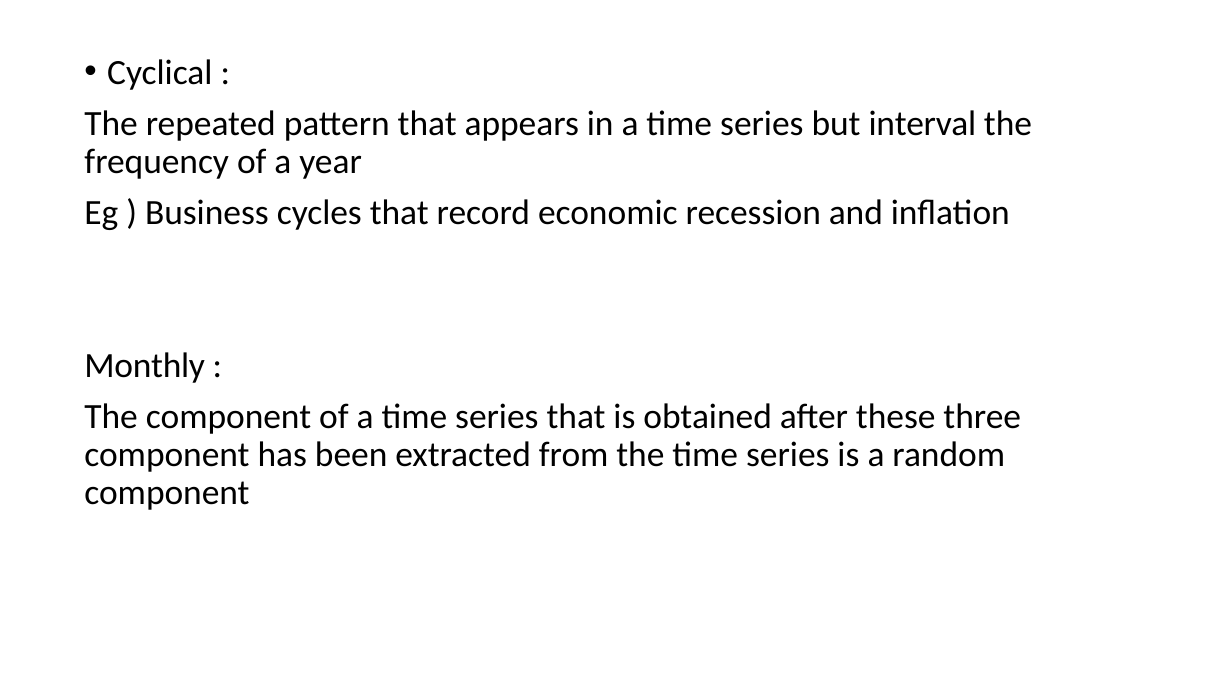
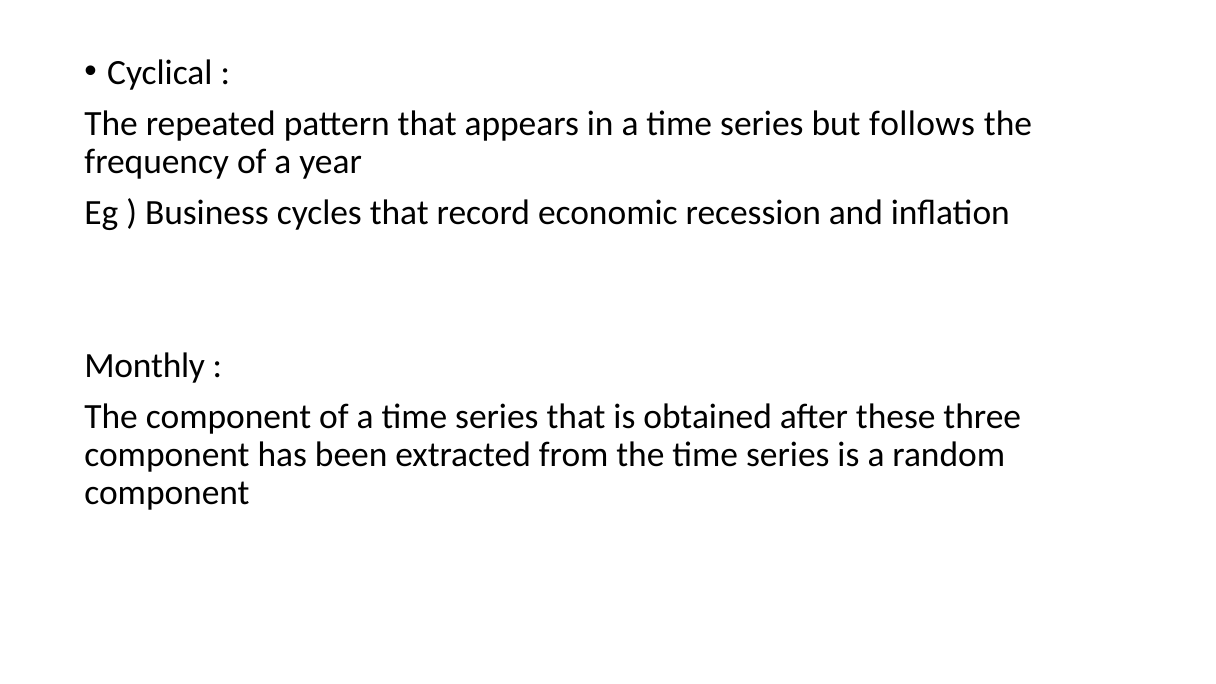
interval: interval -> follows (922, 123)
